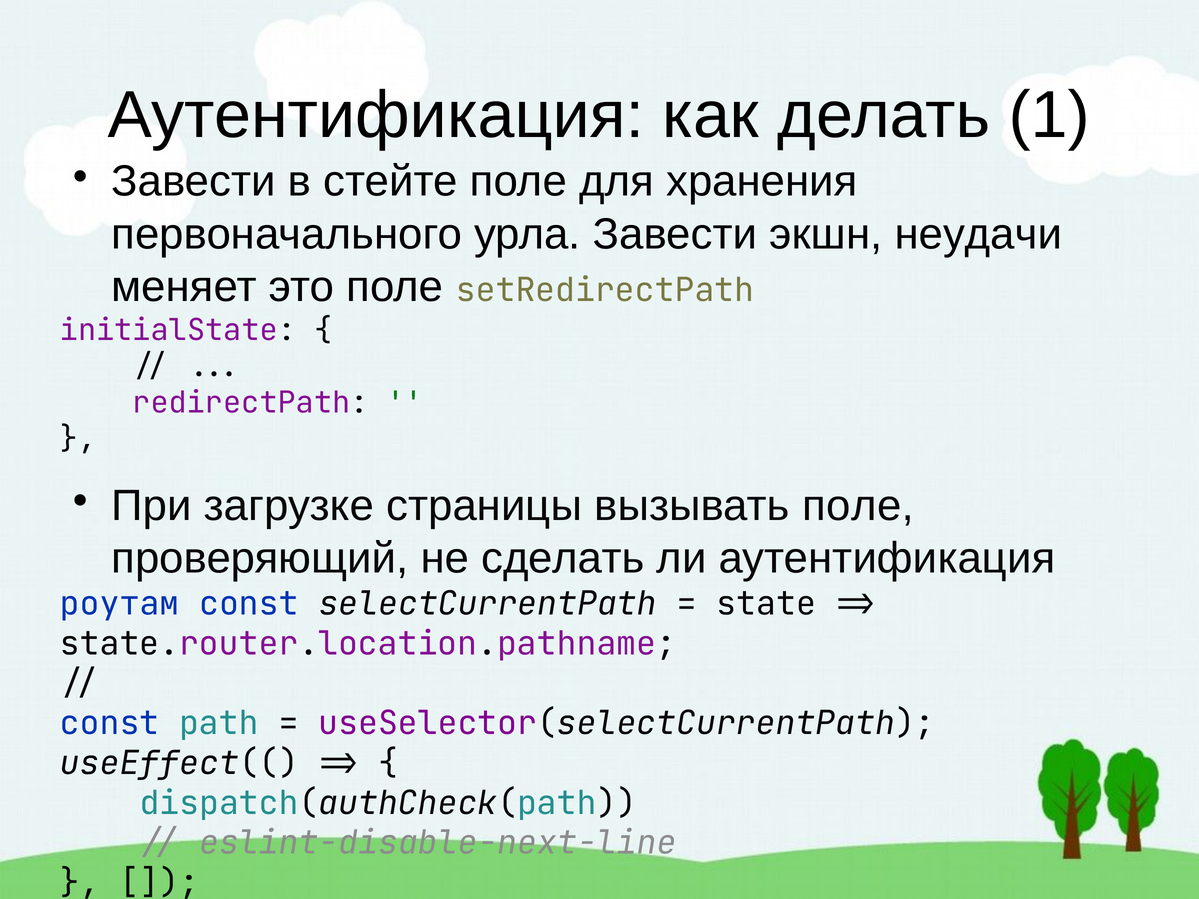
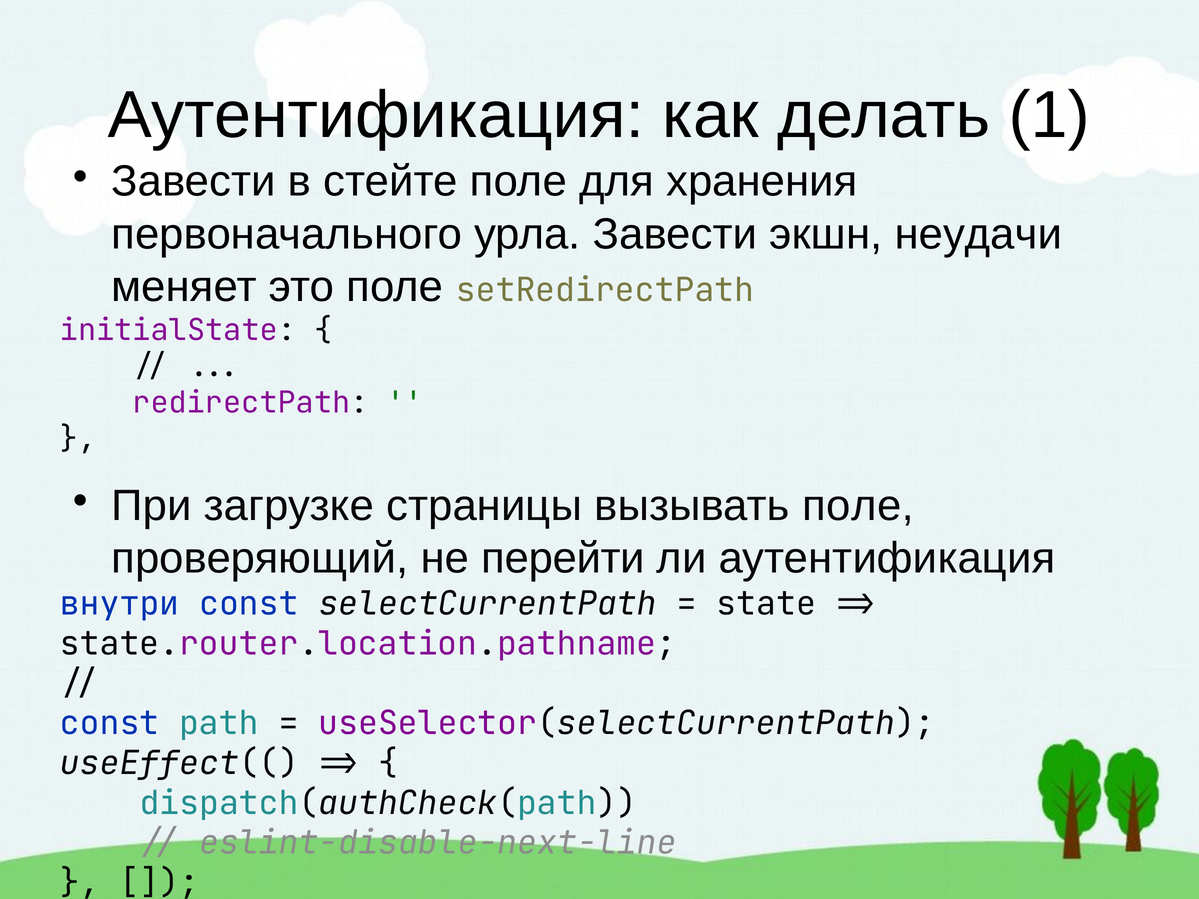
сделать: сделать -> перейти (563, 558)
роутам: роутам -> внутри (120, 604)
